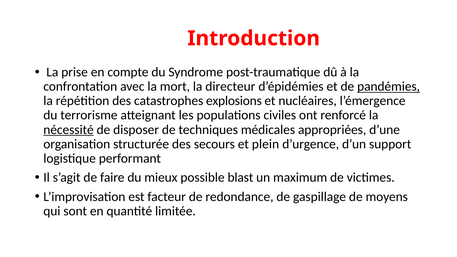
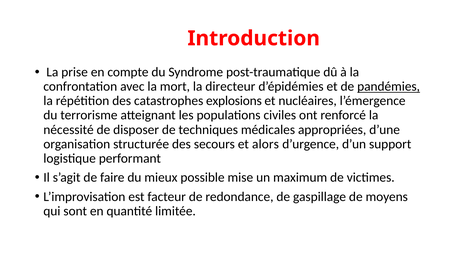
nécessité underline: present -> none (69, 130)
plein: plein -> alors (265, 144)
blast: blast -> mise (240, 178)
